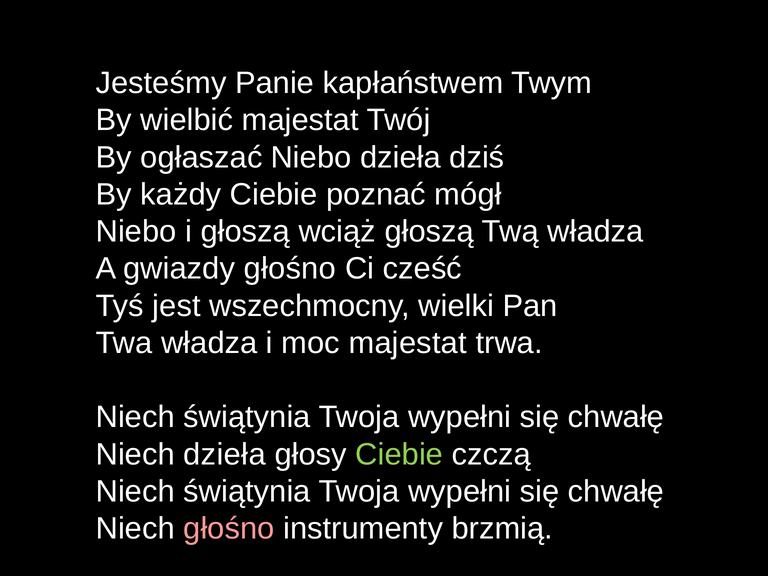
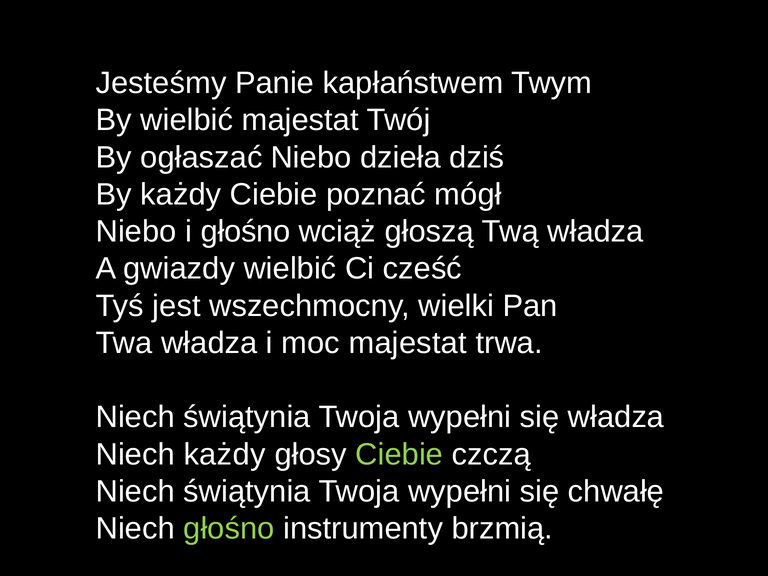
i głoszą: głoszą -> głośno (245, 232)
gwiazdy głośno: głośno -> wielbić (290, 269)
chwałę: chwałę -> władza (616, 417)
Niech dzieła: dzieła -> każdy (225, 454)
głośno colour: pink -> light green (229, 529)
